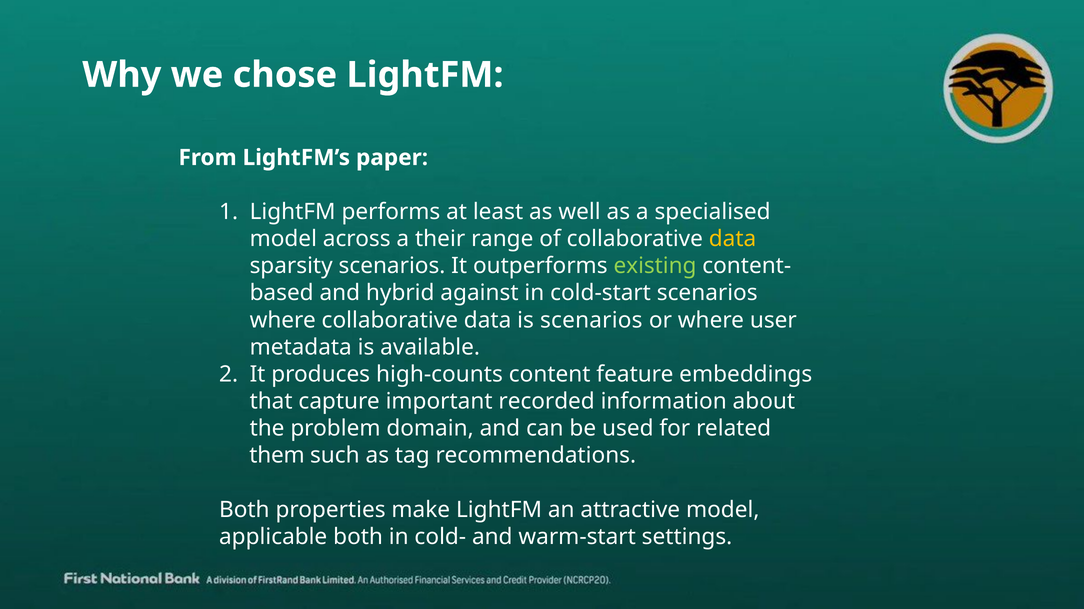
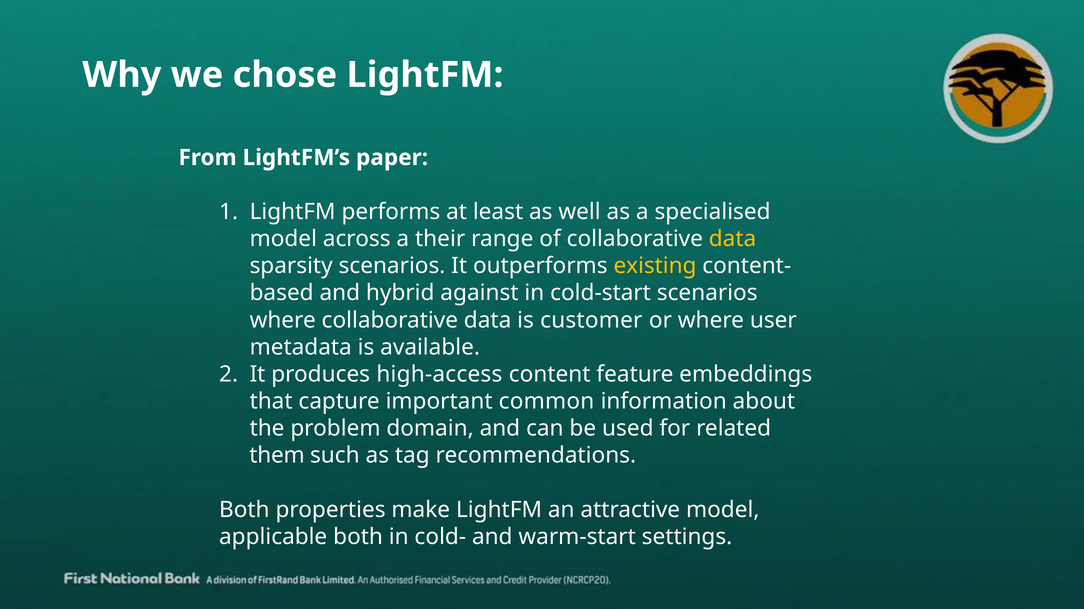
existing colour: light green -> yellow (655, 266)
is scenarios: scenarios -> customer (591, 320)
high-counts: high-counts -> high-access (439, 375)
recorded: recorded -> common (546, 402)
